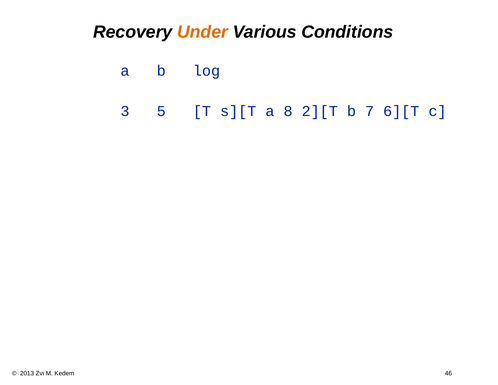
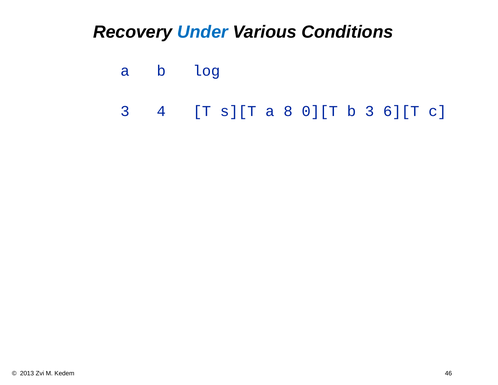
Under colour: orange -> blue (203, 32)
5: 5 -> 4 (161, 111)
2][T: 2][T -> 0][T (320, 111)
b 7: 7 -> 3 (370, 111)
